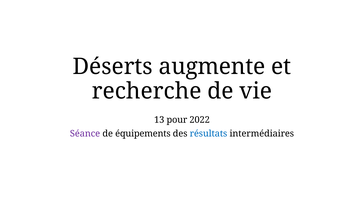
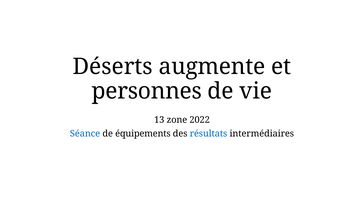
recherche: recherche -> personnes (147, 91)
pour: pour -> zone (177, 120)
Séance colour: purple -> blue (85, 133)
